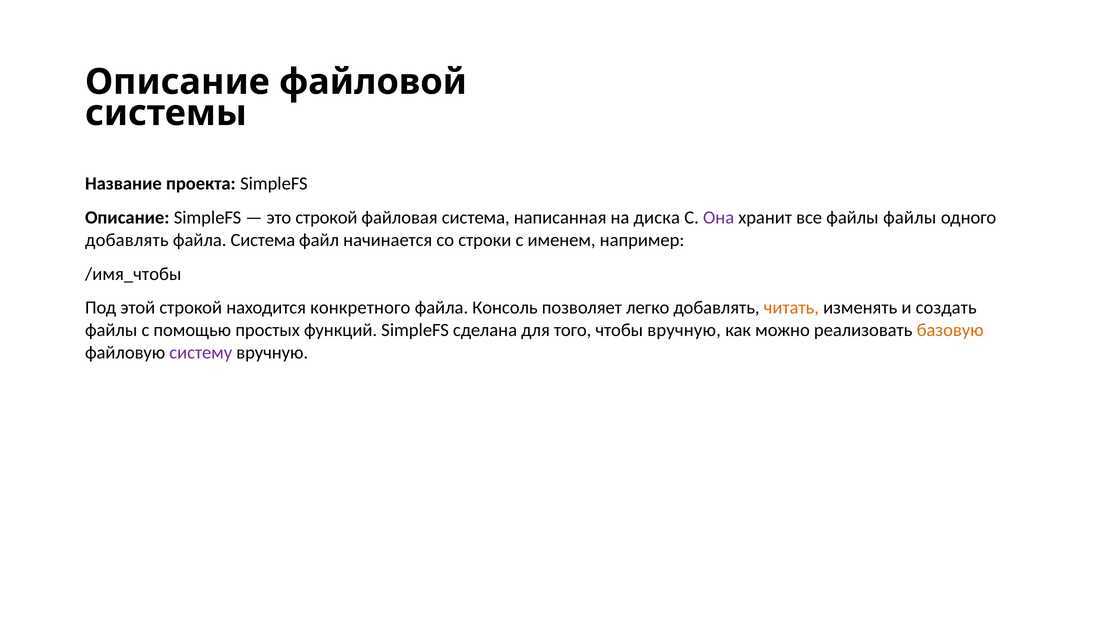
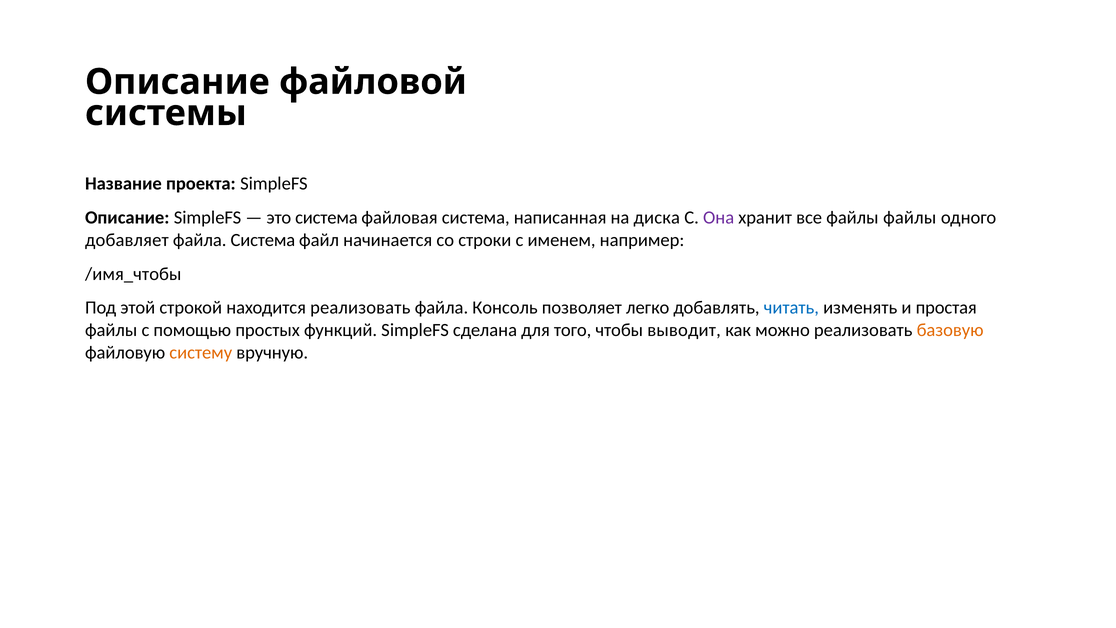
это строкой: строкой -> система (326, 218)
добавлять: добавлять -> добавляет (127, 240)
находится конкретного: конкретного -> реализовать (360, 308)
читать colour: orange -> blue (791, 308)
создать: создать -> простая (946, 308)
чтобы вручную: вручную -> выводит (684, 330)
систему colour: purple -> orange (201, 352)
